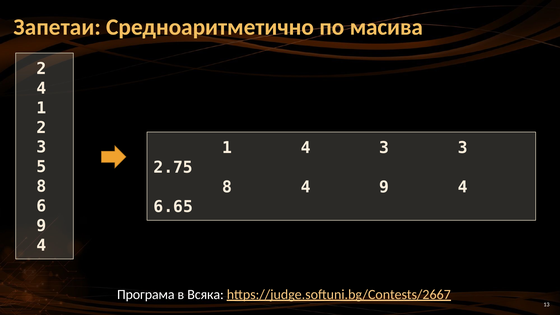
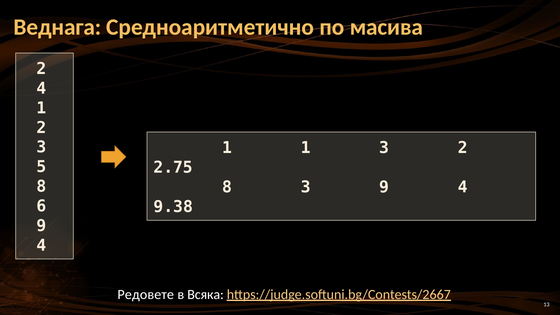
Запетаи: Запетаи -> Веднага (57, 27)
1 4: 4 -> 1 (306, 148)
3 3: 3 -> 2 (463, 148)
8 4: 4 -> 3 (306, 187)
6.65: 6.65 -> 9.38 (173, 207)
Програма: Програма -> Редовете (146, 295)
